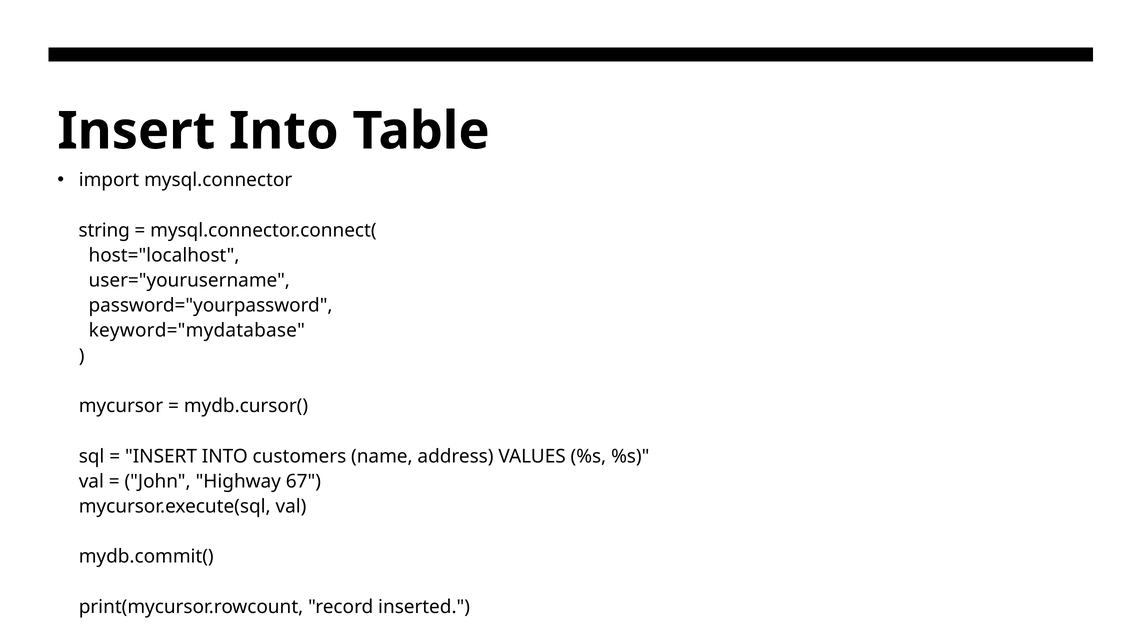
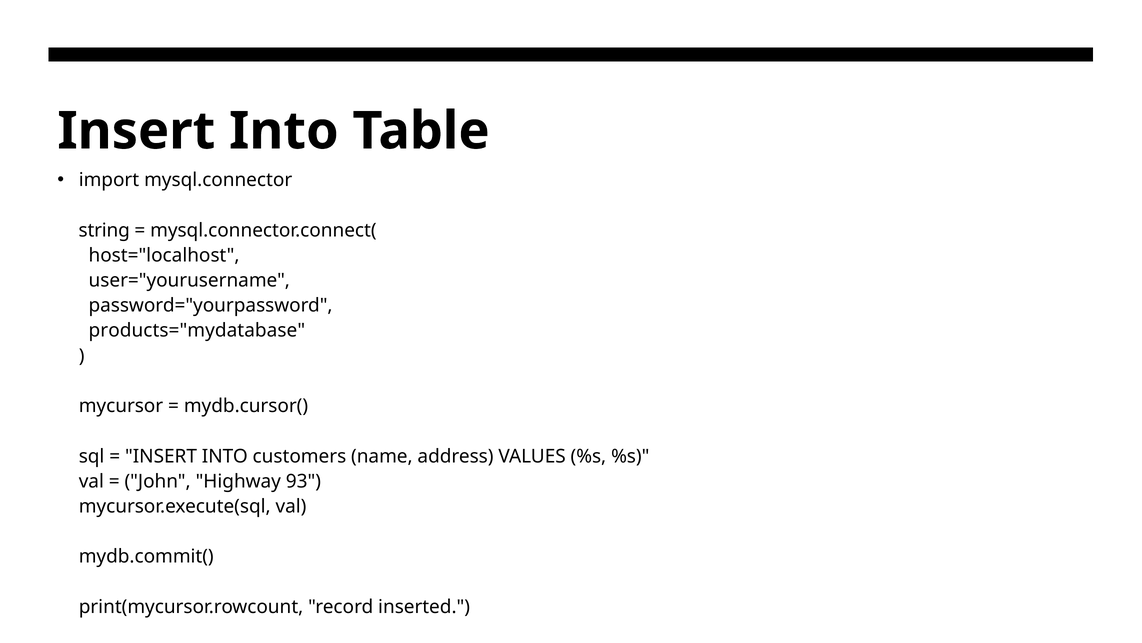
keyword="mydatabase: keyword="mydatabase -> products="mydatabase (197, 330)
67: 67 -> 93 (303, 481)
